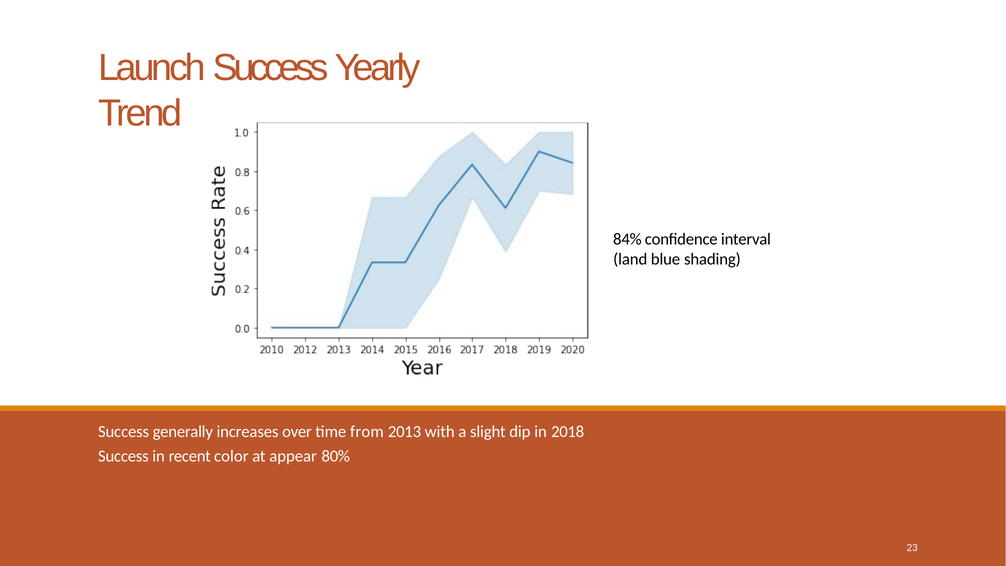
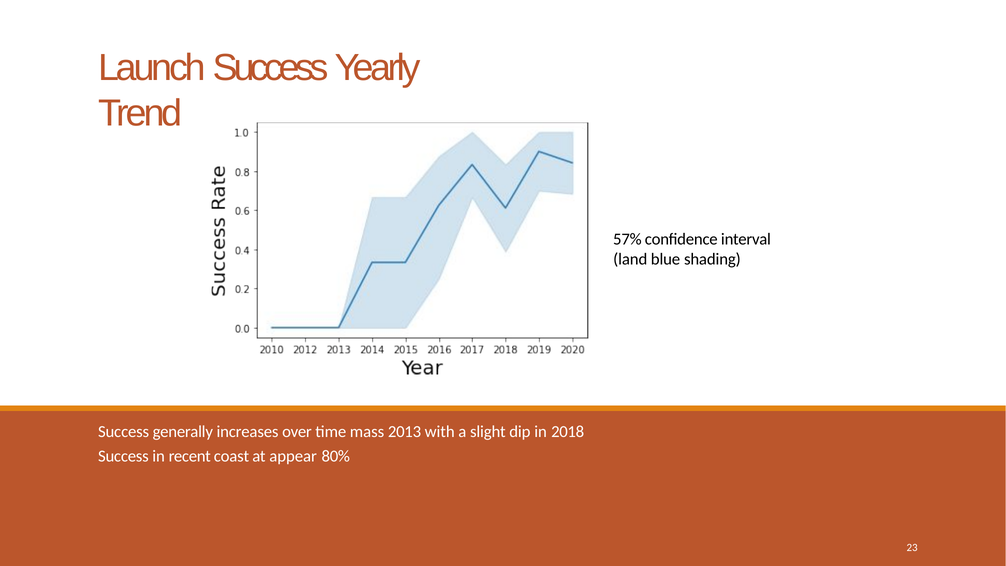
84%: 84% -> 57% (627, 239)
from: from -> mass (367, 432)
color: color -> coast (231, 456)
